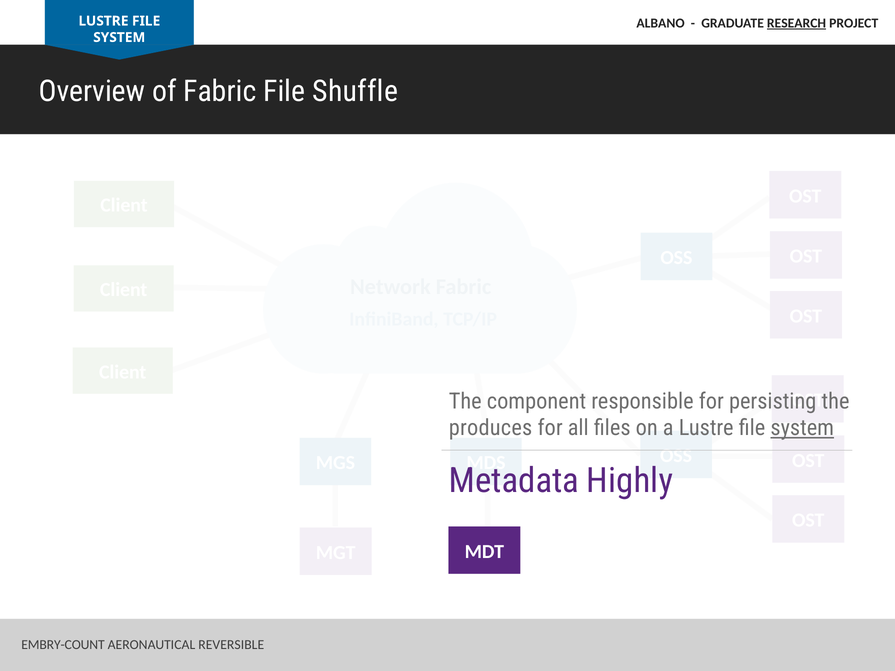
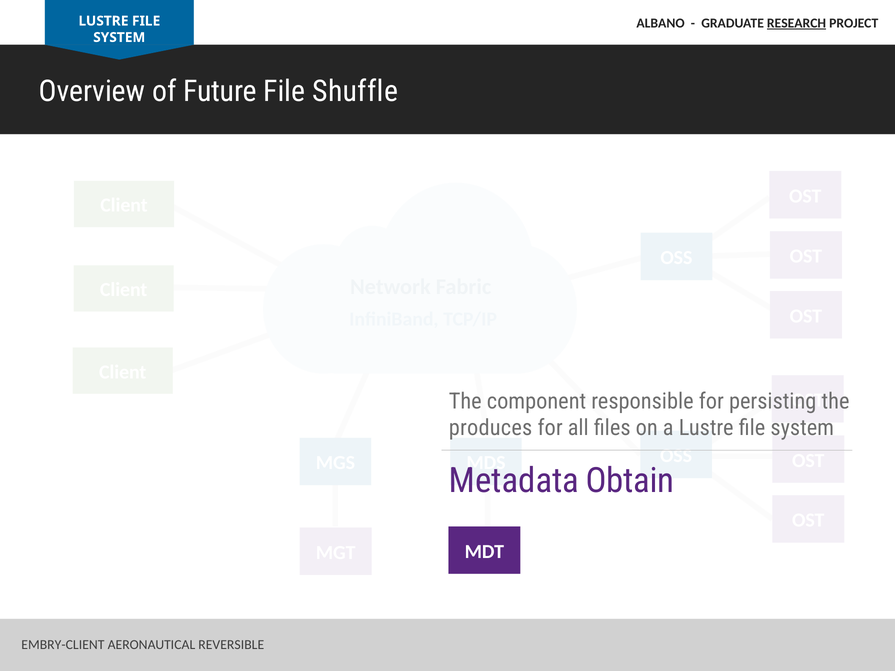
of Fabric: Fabric -> Future (220, 91)
system underline: present -> none (802, 428)
Highly: Highly -> Obtain (630, 481)
EMBRY-COUNT: EMBRY-COUNT -> EMBRY-CLIENT (63, 645)
